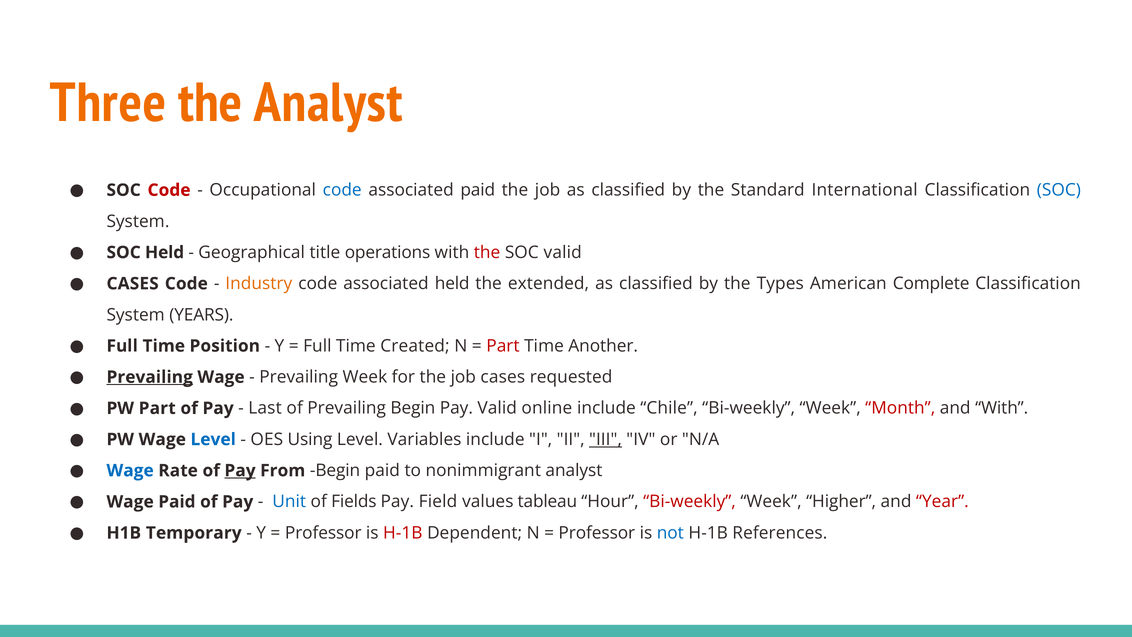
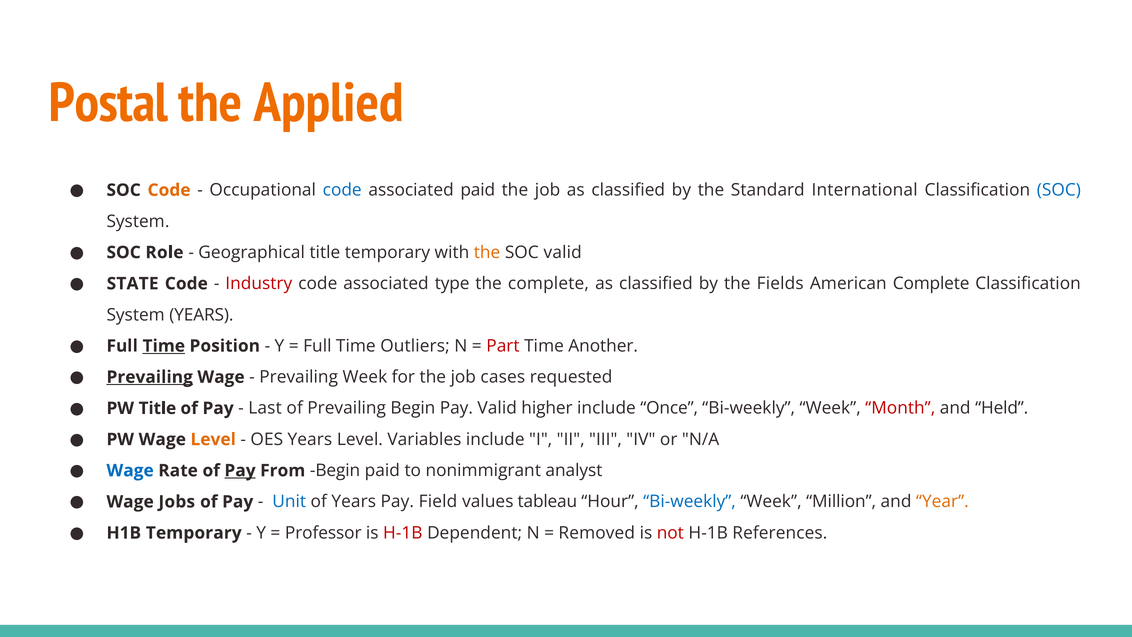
Three: Three -> Postal (109, 103)
the Analyst: Analyst -> Applied (329, 103)
Code colour: red -> orange (169, 190)
SOC Held: Held -> Role (164, 252)
title operations: operations -> temporary (387, 252)
the colour: red -> orange (487, 252)
CASES: CASES -> STATE (133, 284)
Industry colour: orange -> red (259, 284)
associated held: held -> type (452, 284)
the extended: extended -> complete (548, 284)
Types: Types -> Fields (780, 284)
Time underline: none -> present (164, 346)
Created: Created -> Outliers (415, 346)
PW Part: Part -> Title (157, 408)
online: online -> higher (547, 408)
Chile: Chile -> Once (669, 408)
and With: With -> Held (1002, 408)
Level colour: blue -> orange (213, 439)
OES Using: Using -> Years (310, 439)
III underline: present -> none (606, 439)
Wage Paid: Paid -> Jobs (177, 502)
of Fields: Fields -> Years (354, 502)
Bi-weekly colour: red -> blue (690, 502)
Higher: Higher -> Million (841, 502)
Year colour: red -> orange (942, 502)
Professor: Professor -> Removed (597, 533)
not colour: blue -> red (670, 533)
